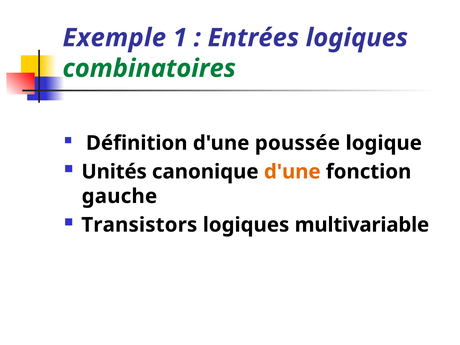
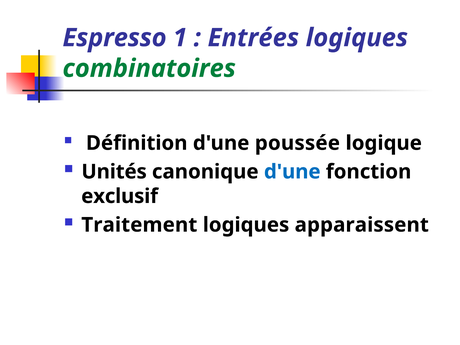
Exemple: Exemple -> Espresso (115, 38)
d'une colour: orange -> blue (292, 172)
gauche: gauche -> exclusif (120, 196)
Transistors: Transistors -> Traitement (139, 225)
multivariable: multivariable -> apparaissent (362, 225)
